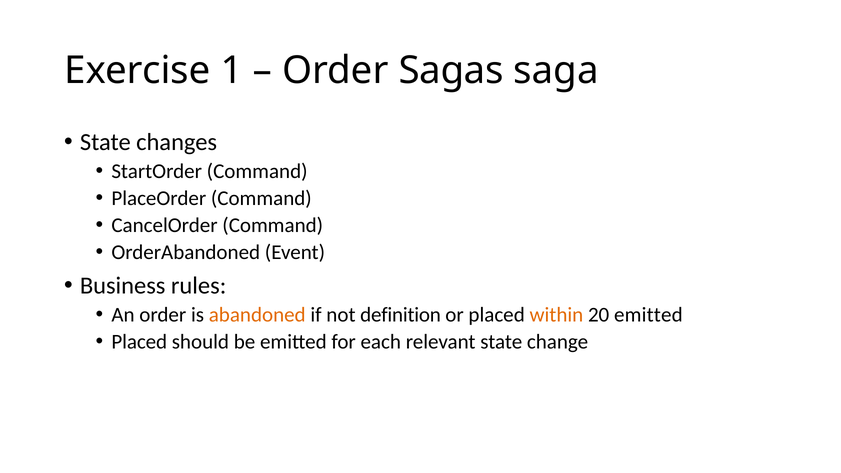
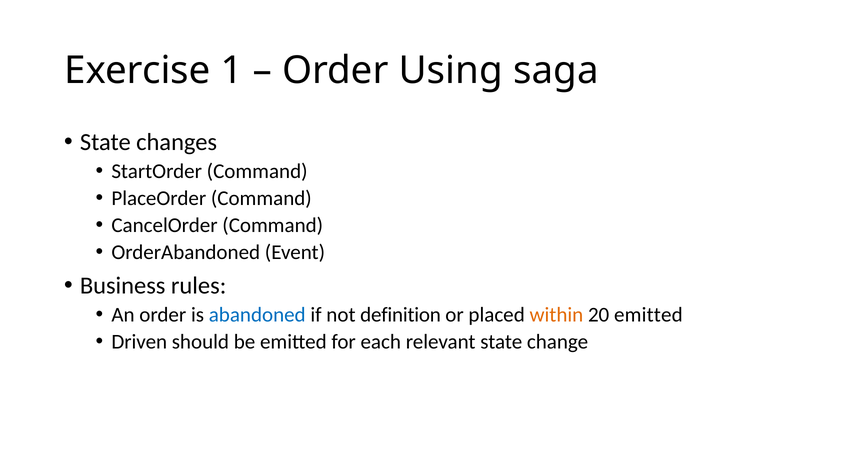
Sagas: Sagas -> Using (451, 71)
abandoned colour: orange -> blue (257, 315)
Placed: Placed -> Driven (139, 342)
